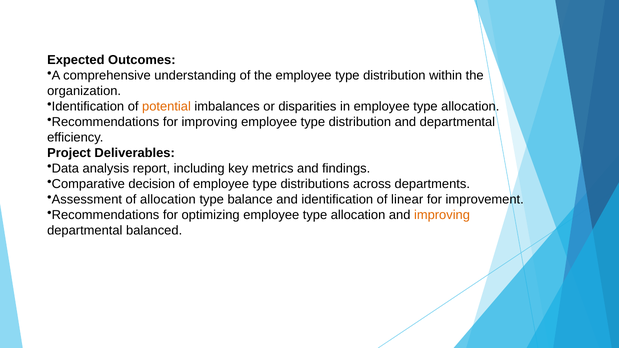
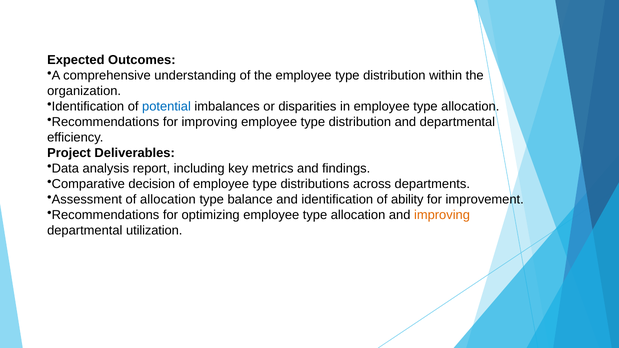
potential colour: orange -> blue (166, 107)
linear: linear -> ability (407, 199)
balanced: balanced -> utilization (154, 230)
